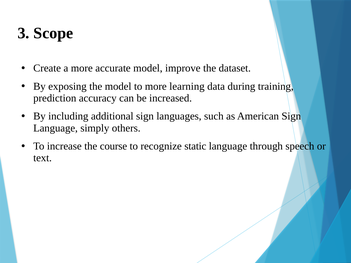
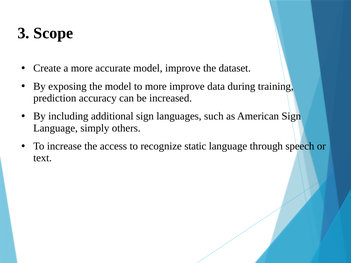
more learning: learning -> improve (187, 86)
course: course -> access (113, 146)
